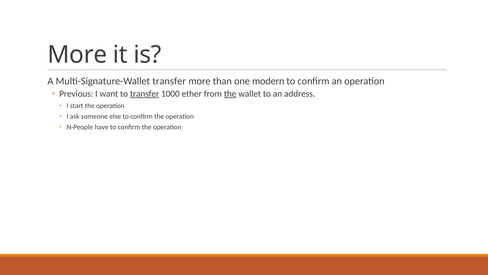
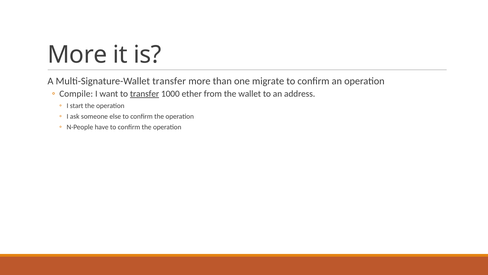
modern: modern -> migrate (268, 81)
Previous: Previous -> Compile (76, 94)
the underline: present -> none (230, 94)
